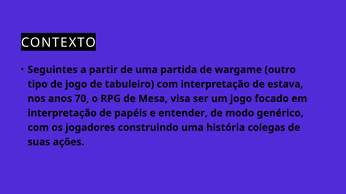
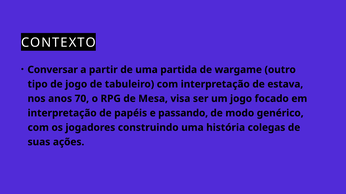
Seguintes: Seguintes -> Conversar (53, 70)
entender: entender -> passando (183, 113)
